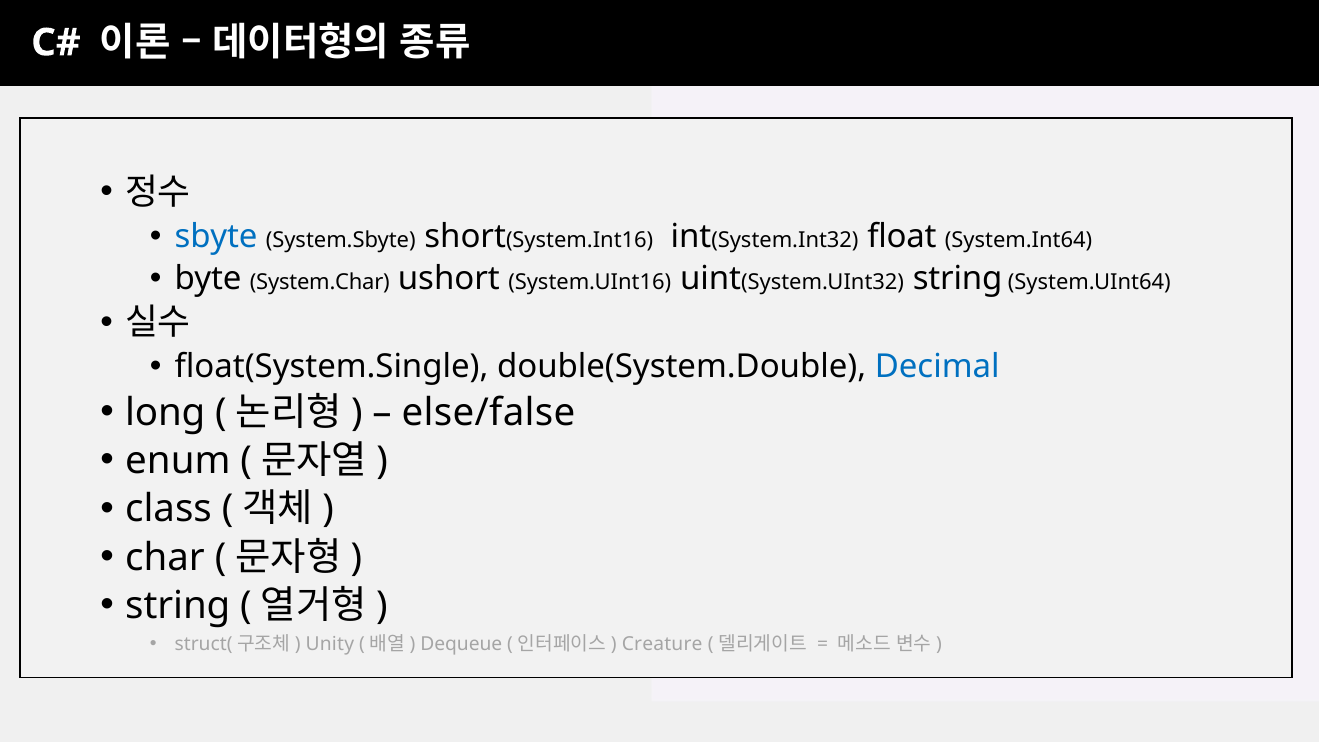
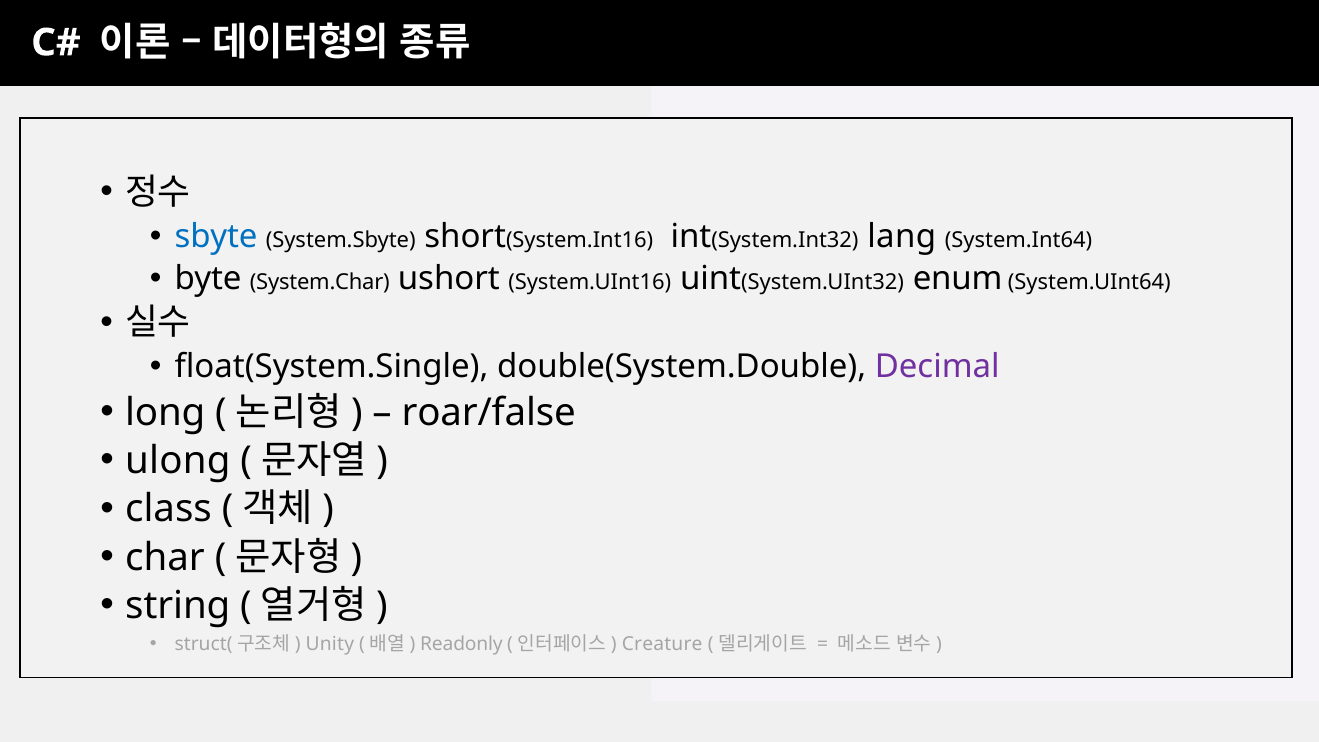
float: float -> lang (902, 237)
string: string -> enum (958, 279)
Decimal colour: blue -> purple (937, 367)
else/false: else/false -> roar/false (489, 412)
enum: enum -> ulong (178, 461)
Dequeue: Dequeue -> Readonly (461, 644)
